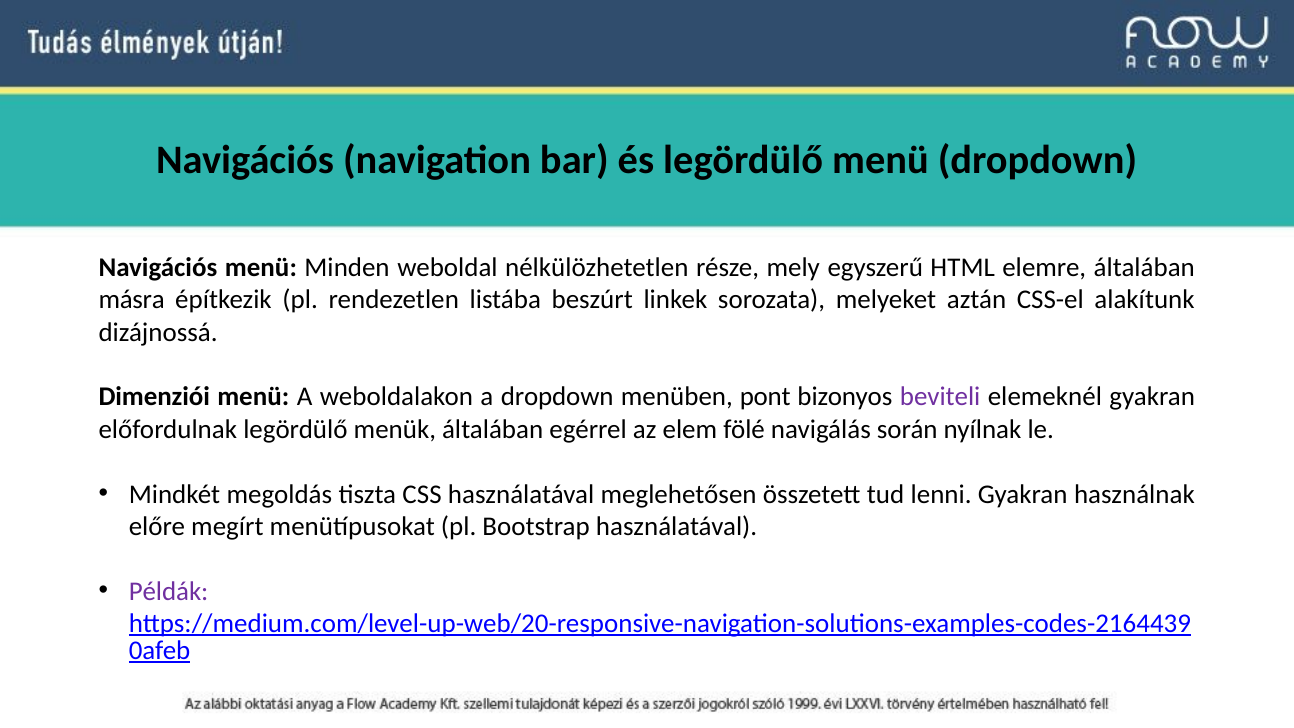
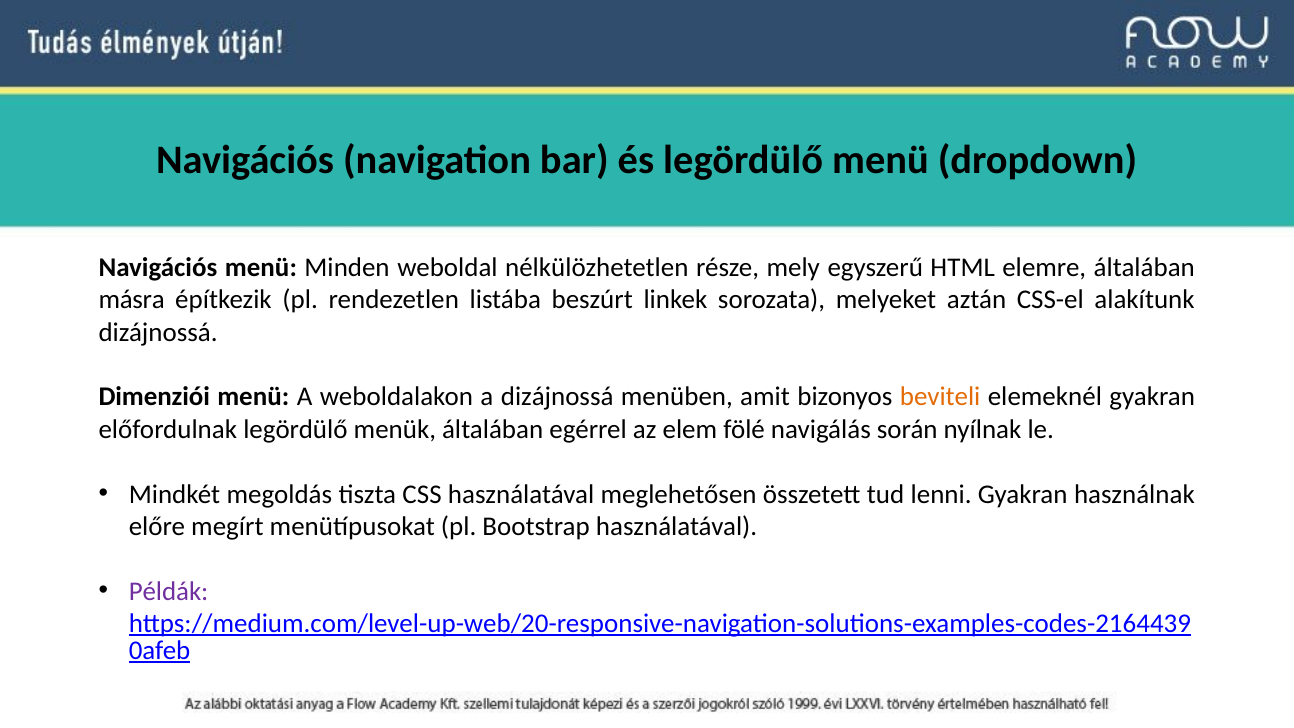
a dropdown: dropdown -> dizájnossá (557, 397)
pont: pont -> amit (765, 397)
beviteli colour: purple -> orange (940, 397)
